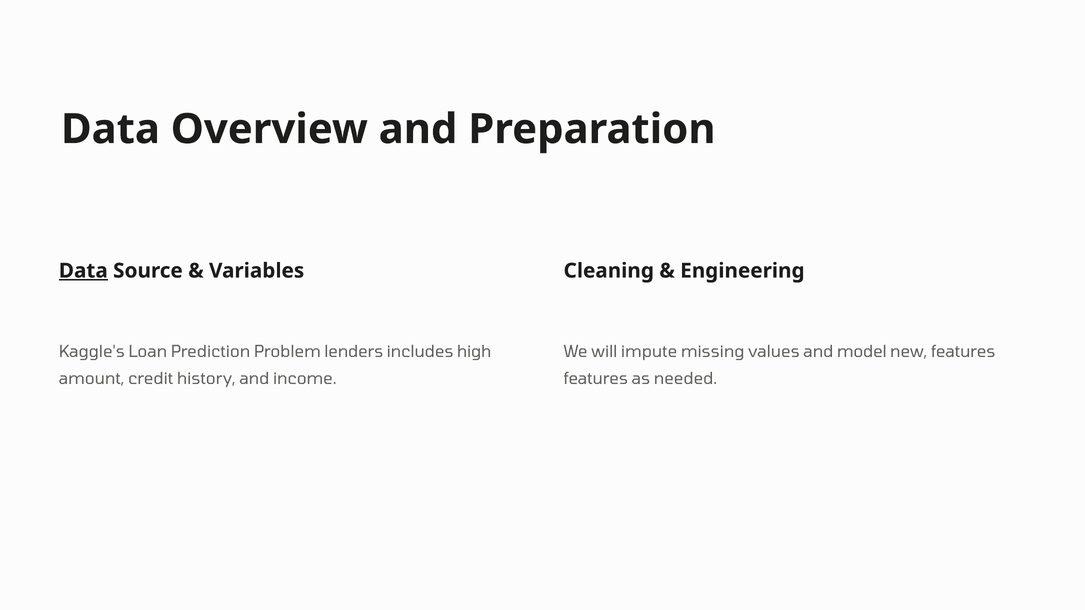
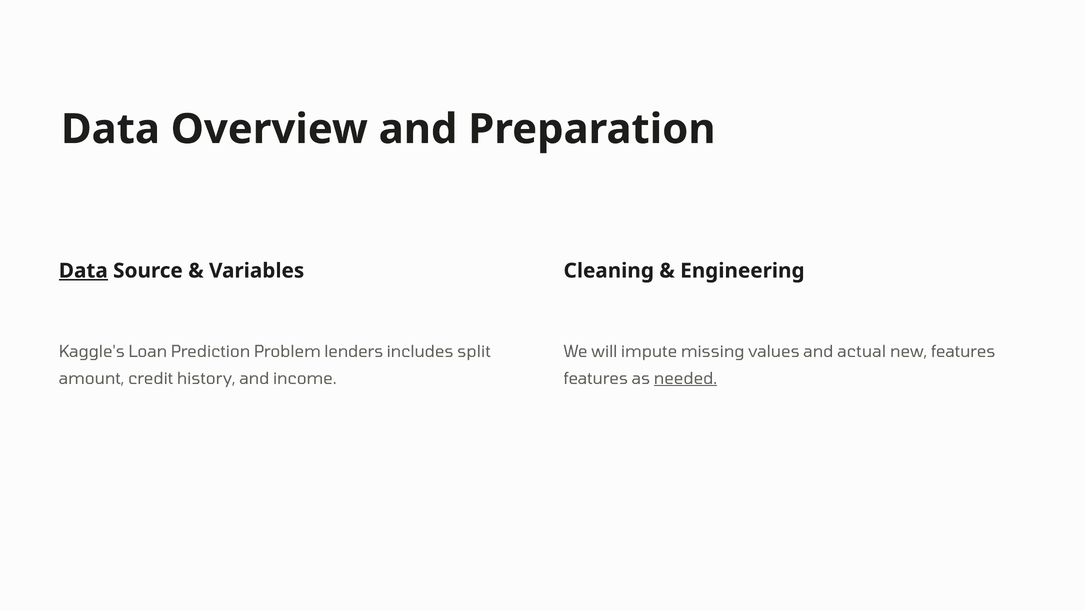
high: high -> split (474, 352)
model: model -> actual (862, 352)
needed underline: none -> present (685, 379)
